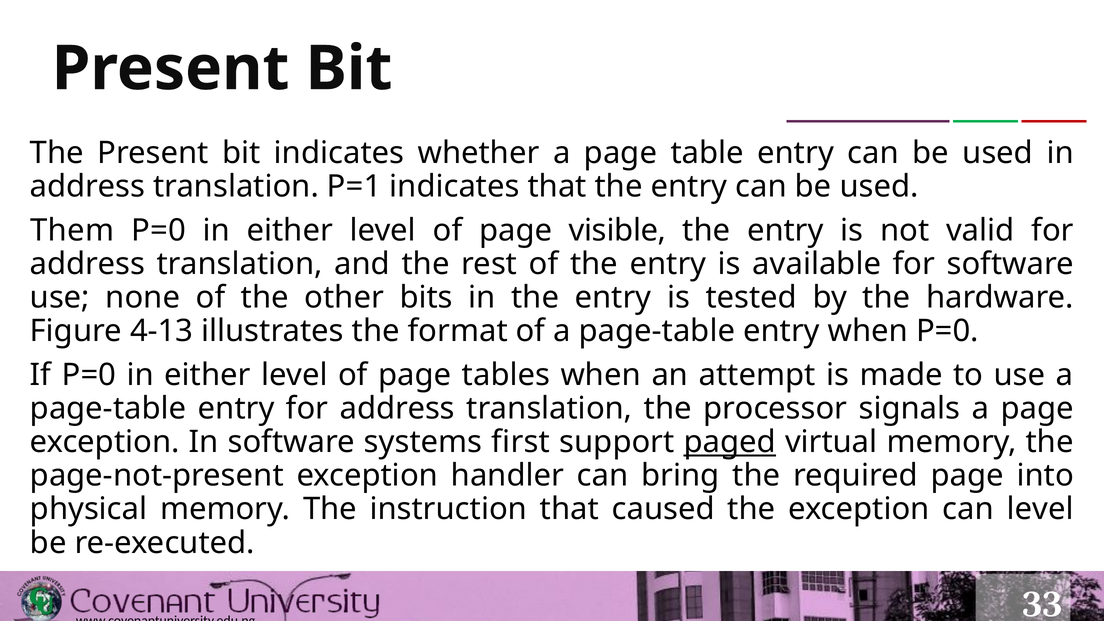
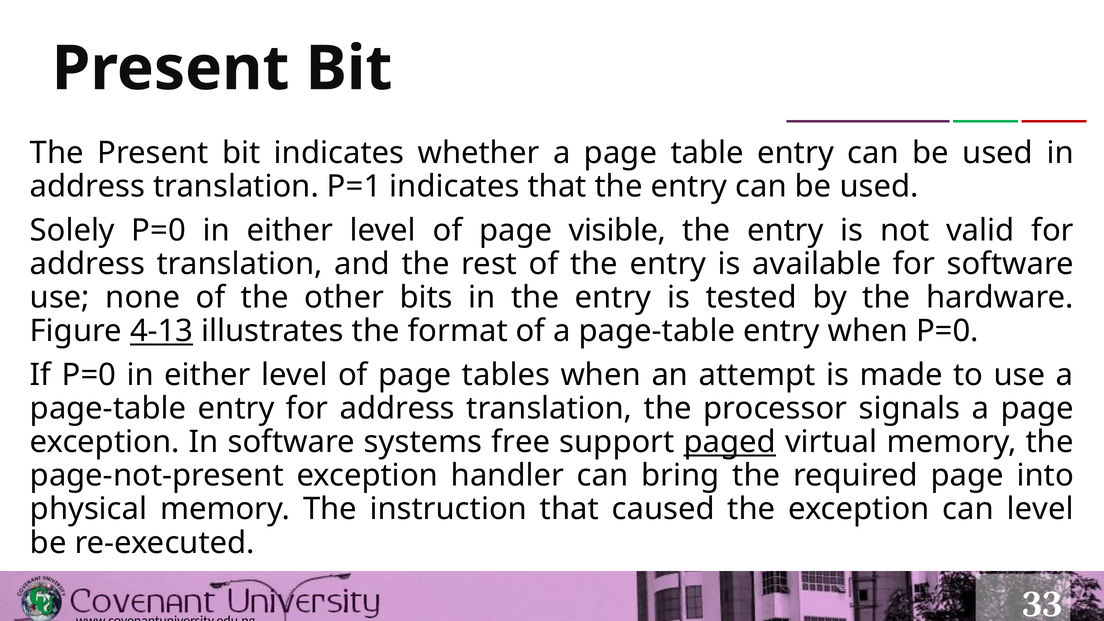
Them: Them -> Solely (72, 230)
4-13 underline: none -> present (162, 331)
first: first -> free (521, 442)
